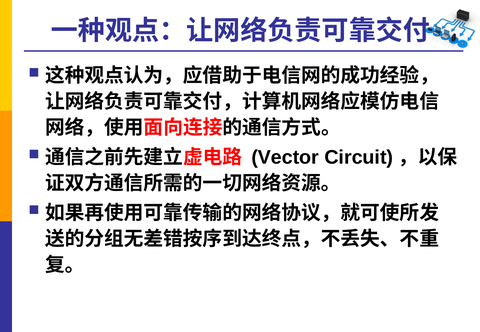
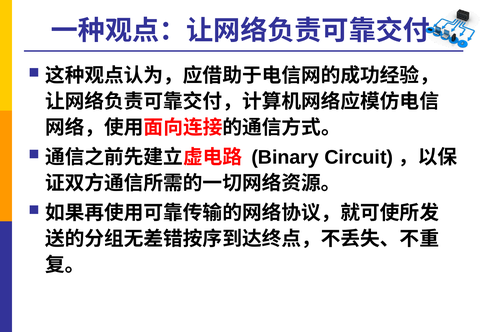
Vector: Vector -> Binary (285, 157)
